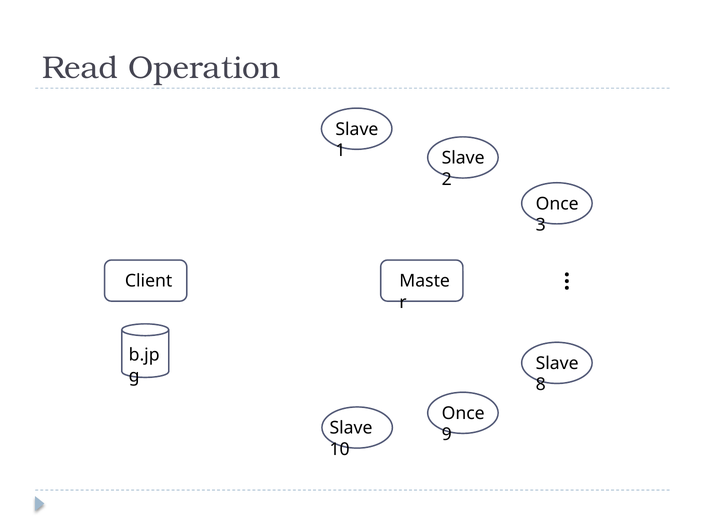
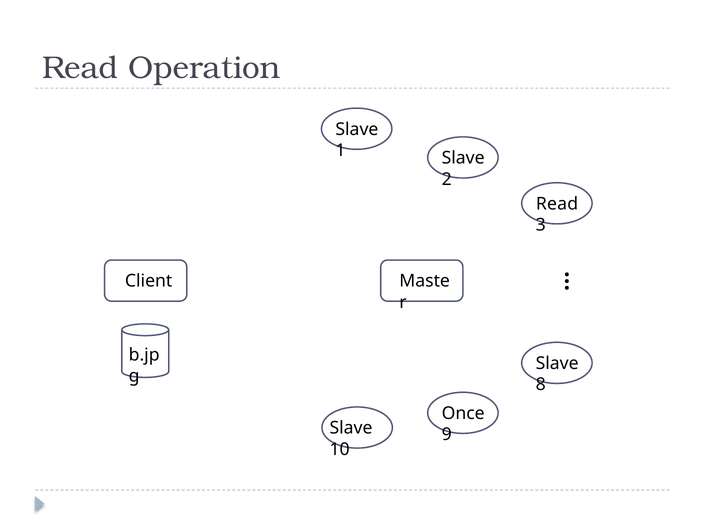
Once: Once -> Read (557, 204)
